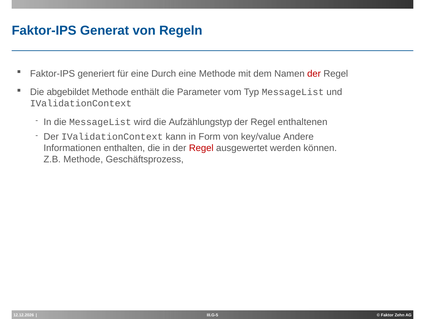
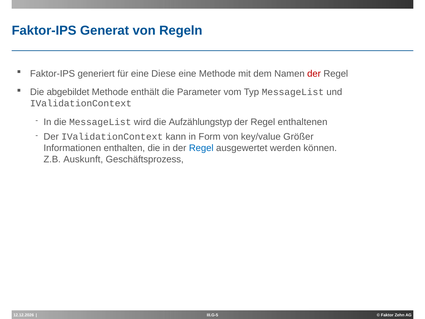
Durch: Durch -> Diese (164, 74)
Andere: Andere -> Größer (298, 137)
Regel colour: red -> blue (201, 148)
Z.B Methode: Methode -> Auskunft (83, 159)
